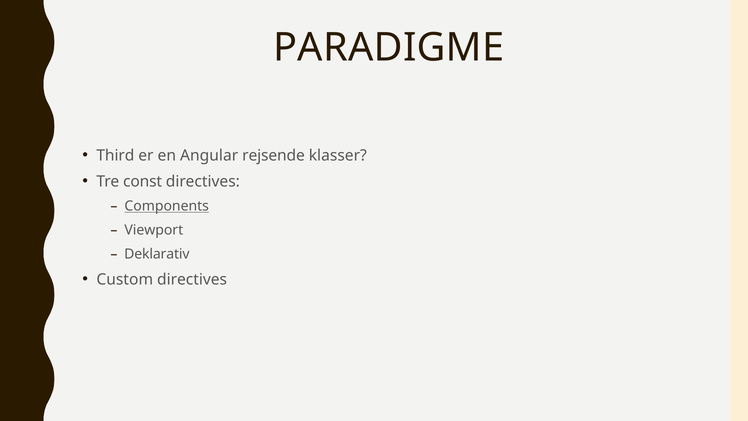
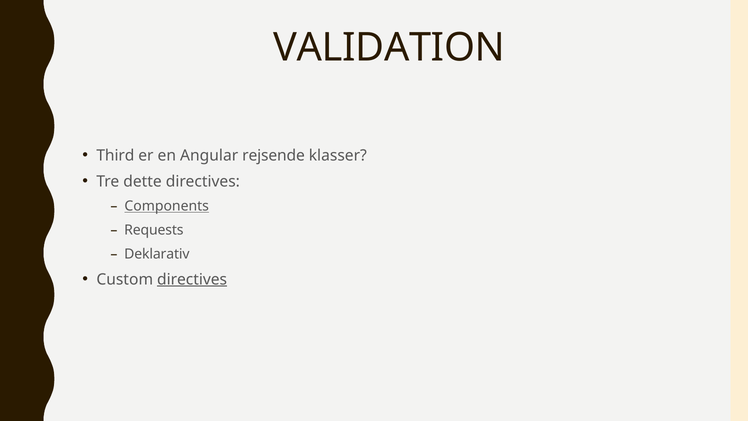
PARADIGME: PARADIGME -> VALIDATION (389, 47)
const: const -> dette (143, 181)
Viewport: Viewport -> Requests (154, 230)
directives underline: none -> present (192, 279)
